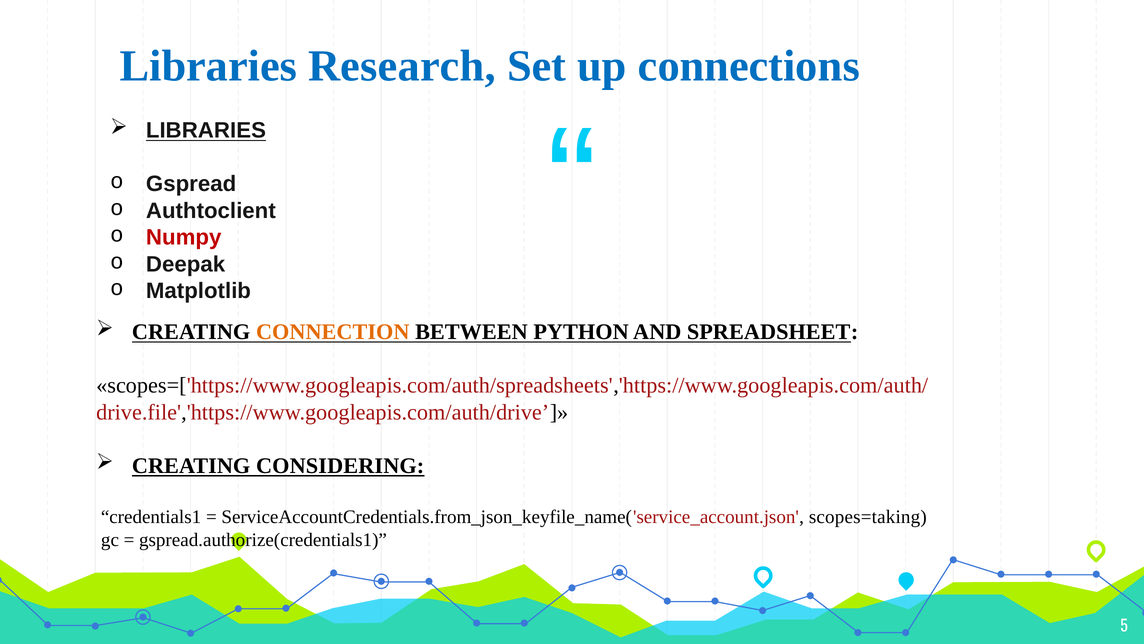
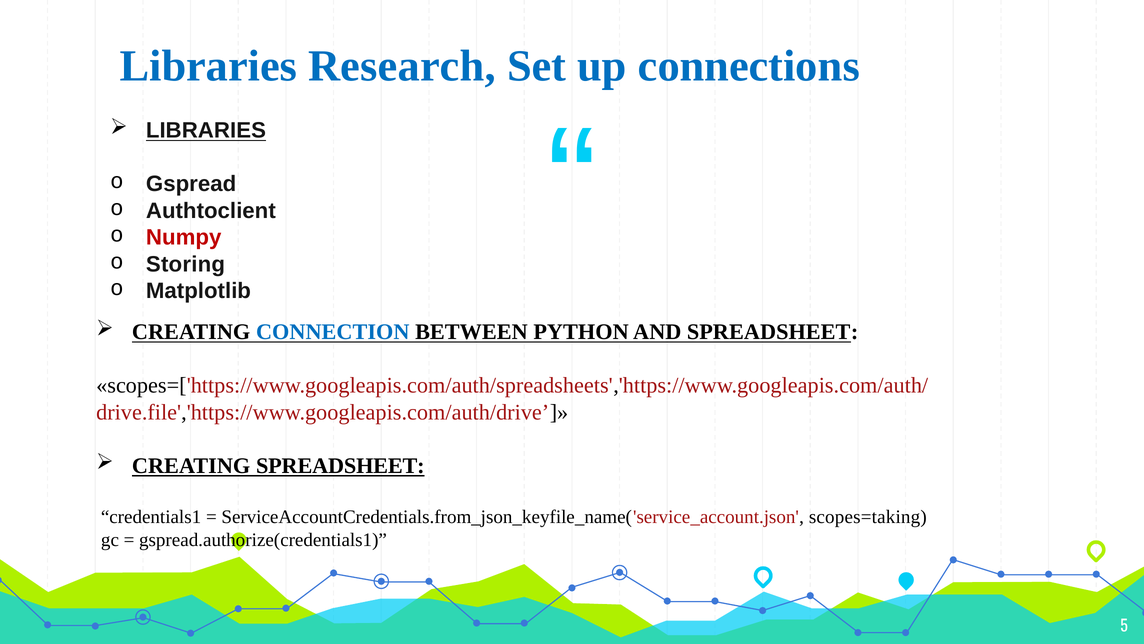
Deepak: Deepak -> Storing (185, 264)
CONNECTION colour: orange -> blue (333, 332)
CREATING CONSIDERING: CONSIDERING -> SPREADSHEET (340, 465)
